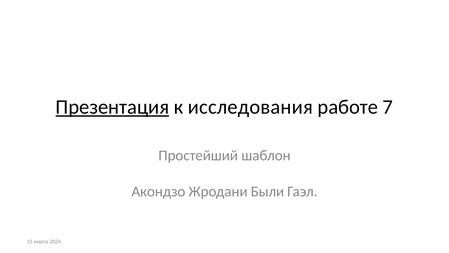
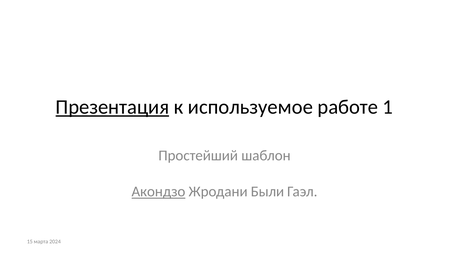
исследования: исследования -> используемое (250, 107)
7: 7 -> 1 (388, 107)
Акондзо underline: none -> present (158, 191)
